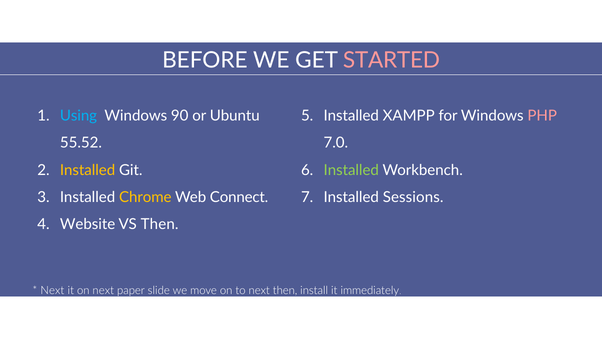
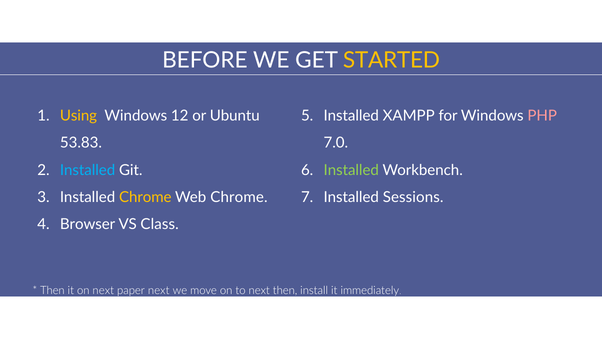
STARTED colour: pink -> yellow (391, 60)
Using colour: light blue -> yellow (78, 116)
90: 90 -> 12 (180, 116)
55.52: 55.52 -> 53.83 (81, 143)
Installed colour: yellow -> light blue (88, 170)
Web Connect: Connect -> Chrome (239, 197)
Website: Website -> Browser (88, 224)
VS Then: Then -> Class (160, 224)
Next: Next -> Then (52, 290)
paper slide: slide -> next (159, 290)
